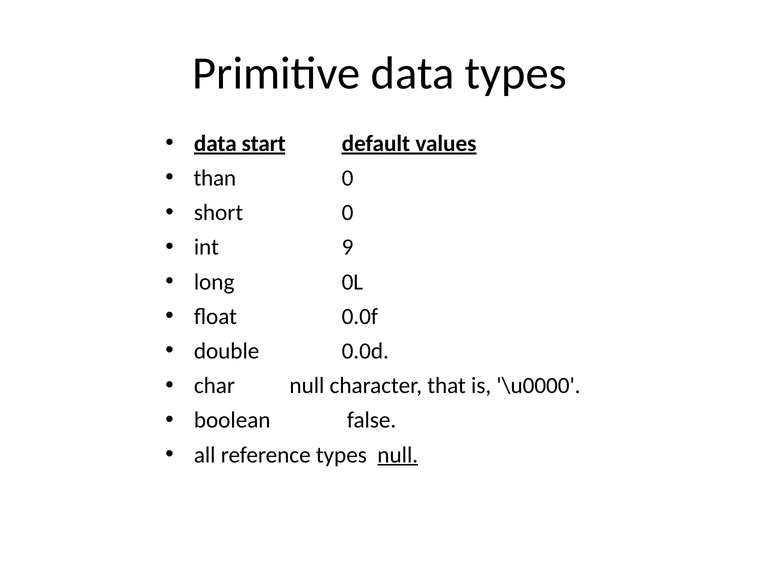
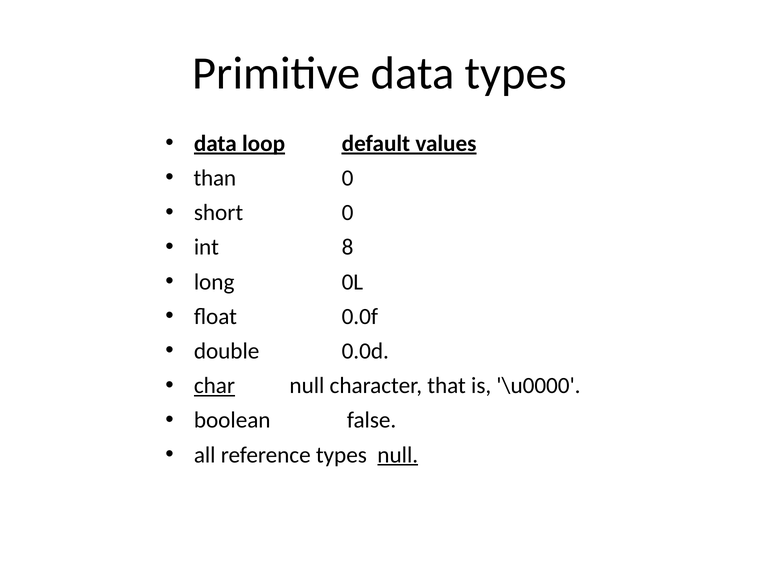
start: start -> loop (264, 143)
9: 9 -> 8 (348, 247)
char underline: none -> present (214, 386)
